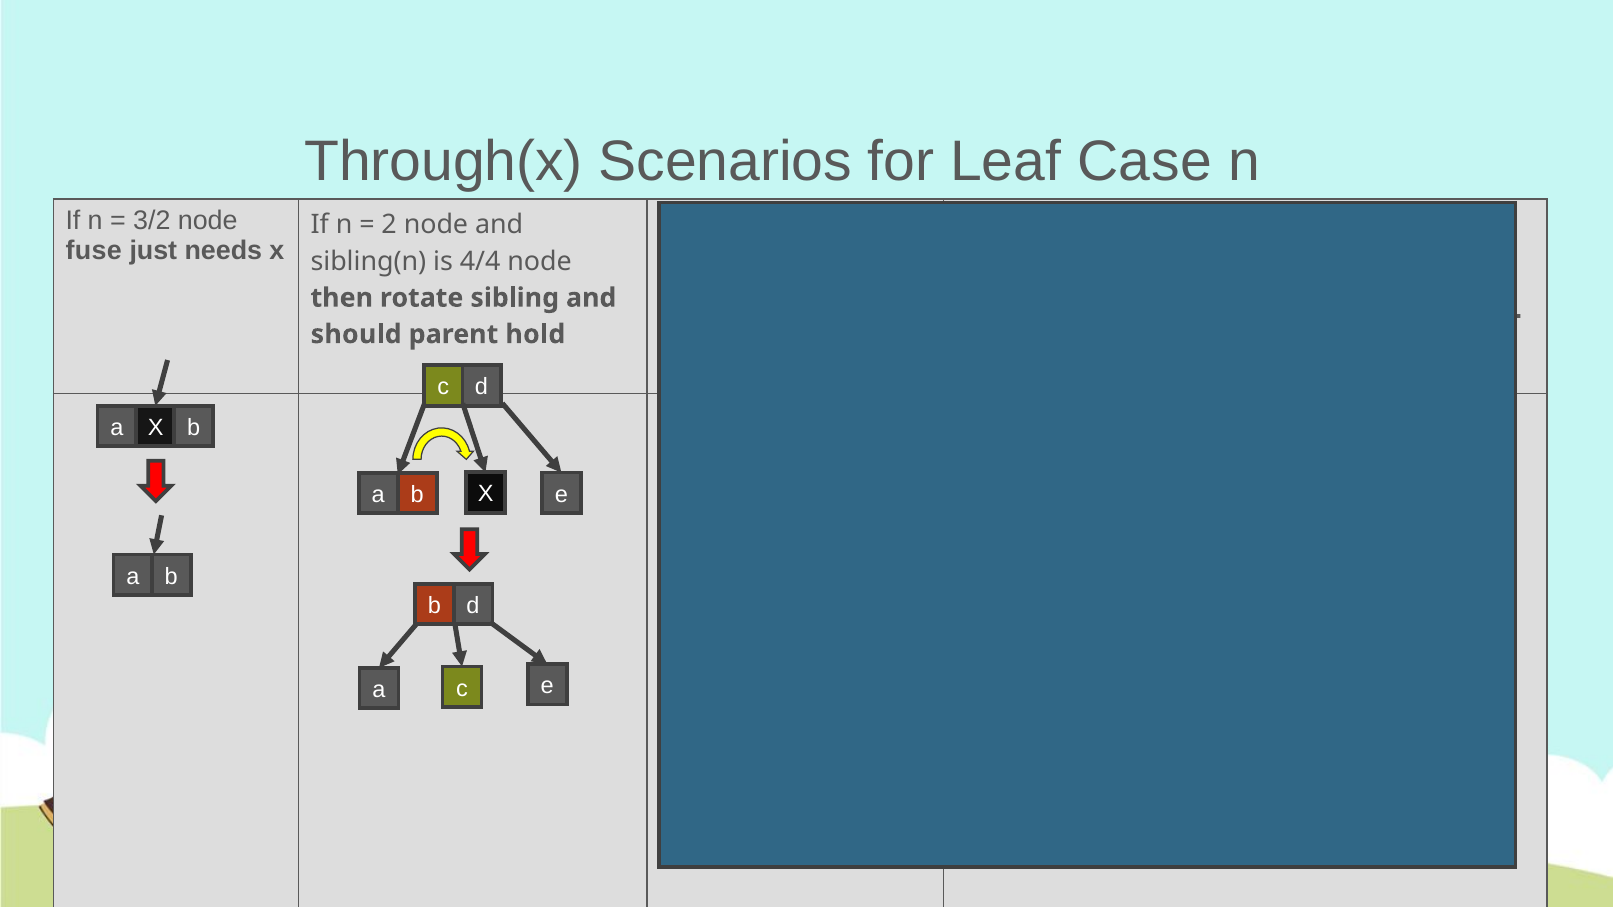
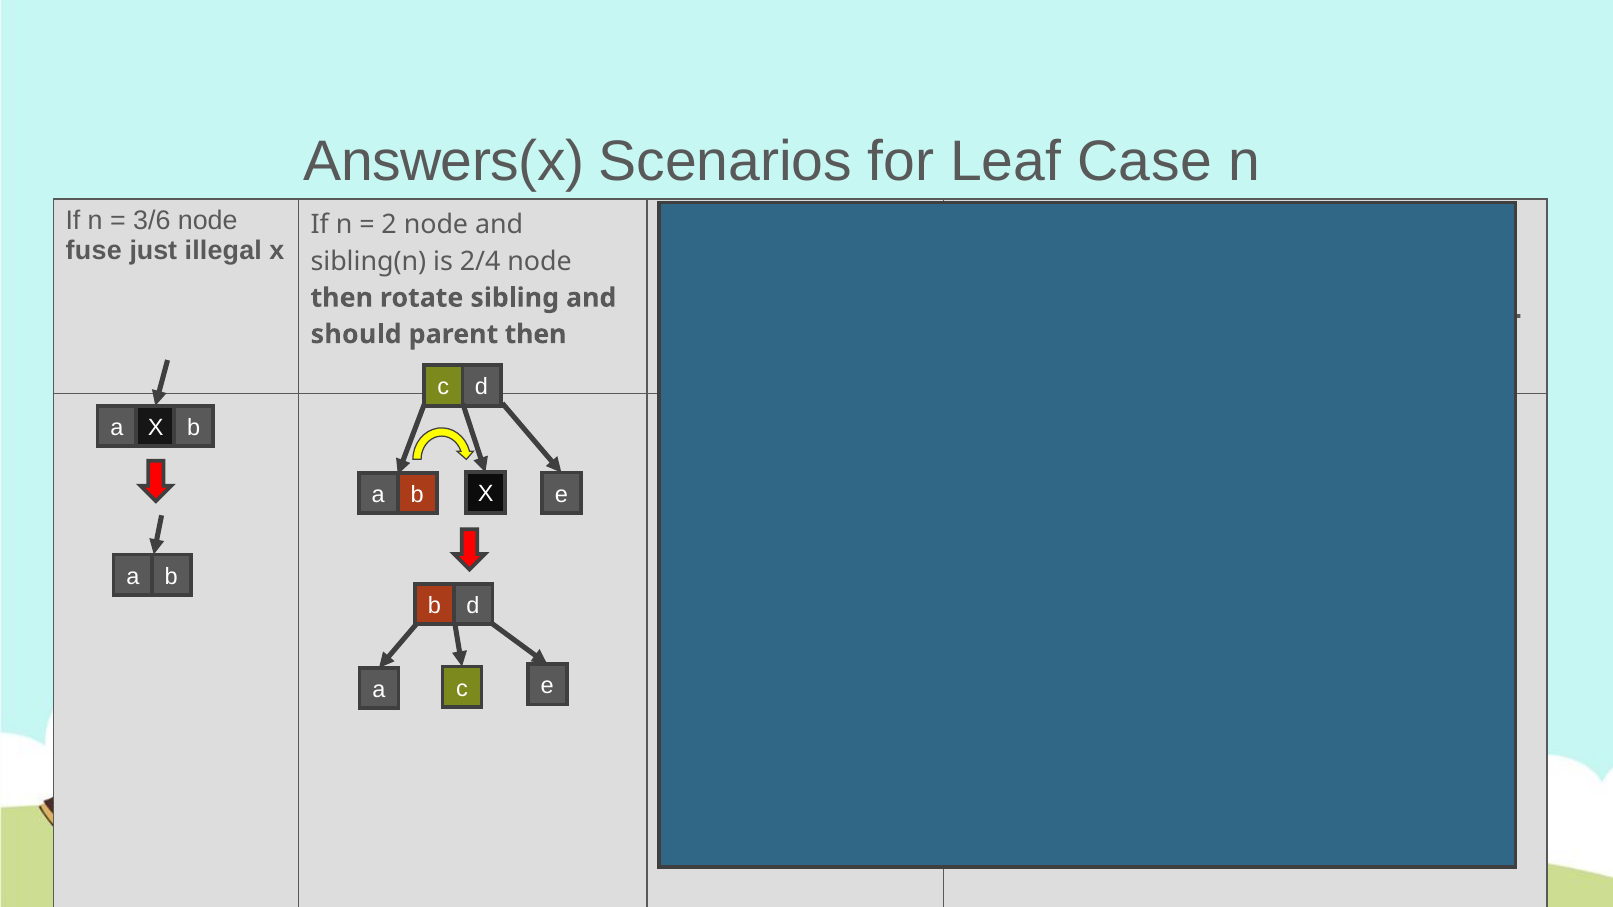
Through(x: Through(x -> Answers(x (444, 162)
3/2: 3/2 -> 3/6 (152, 221)
needs: needs -> illegal (223, 250)
4/4: 4/4 -> 2/4 (480, 261)
parent hold: hold -> then (536, 334)
